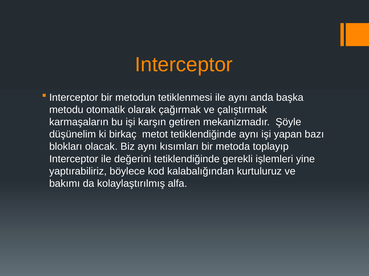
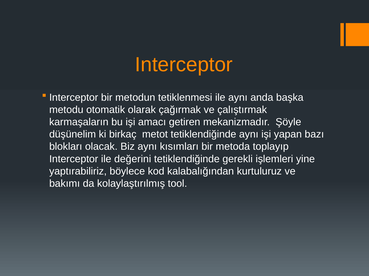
karşın: karşın -> amacı (152, 122)
alfa: alfa -> tool (177, 184)
